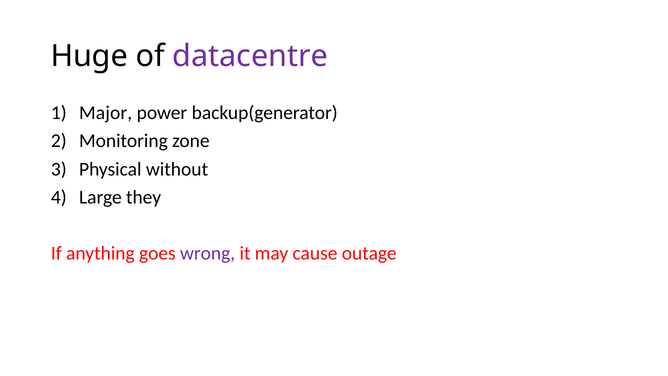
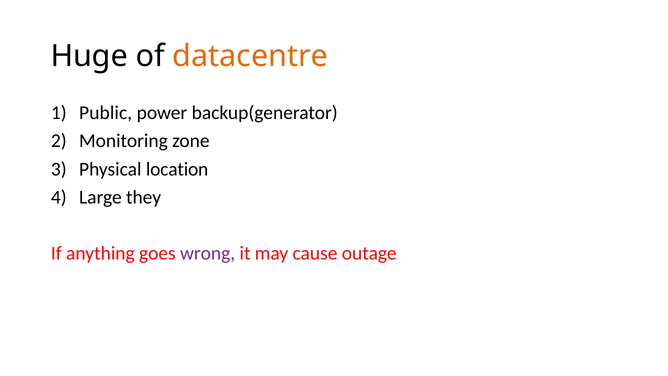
datacentre colour: purple -> orange (250, 56)
Major: Major -> Public (106, 113)
without: without -> location (177, 169)
